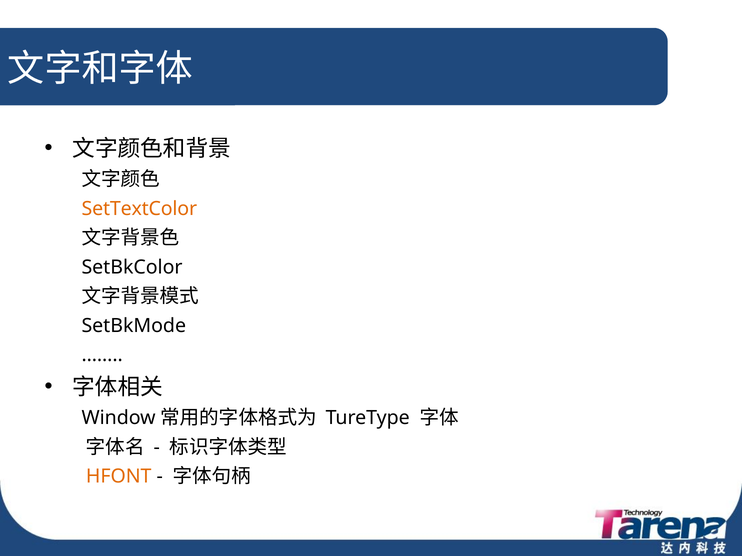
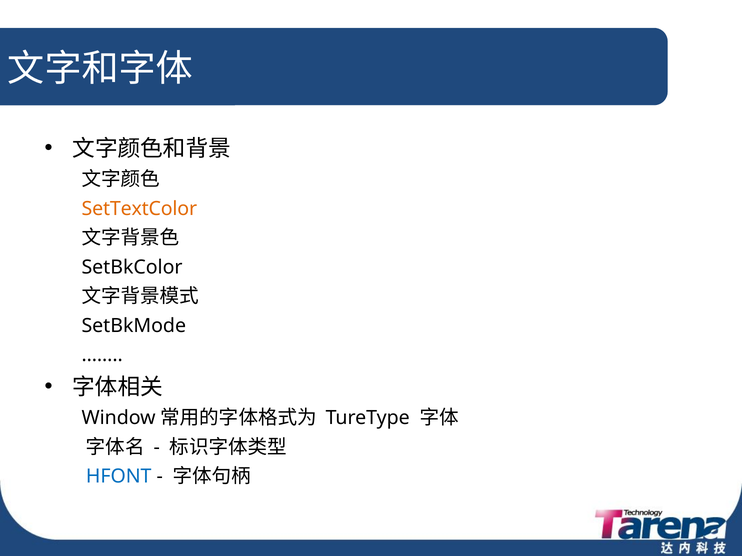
HFONT colour: orange -> blue (119, 477)
